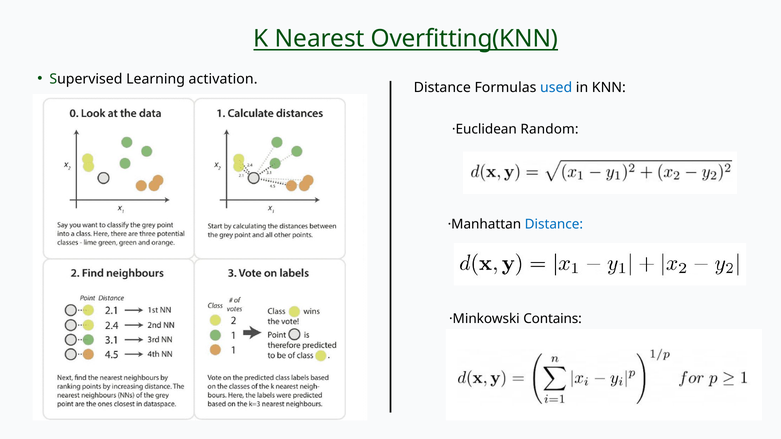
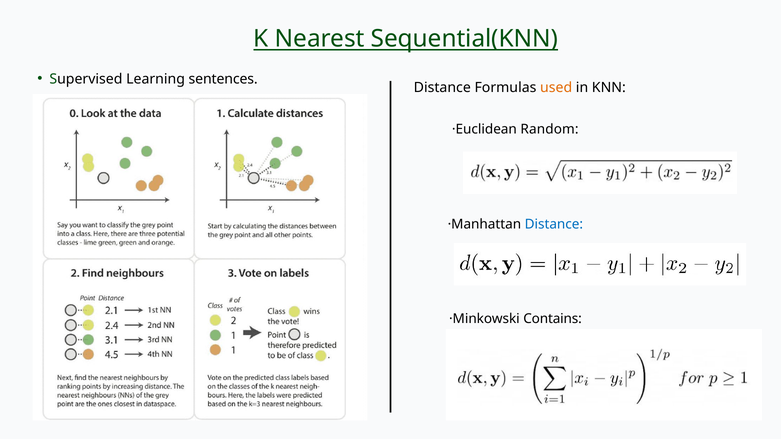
Overfitting(KNN: Overfitting(KNN -> Sequential(KNN (464, 39)
activation: activation -> sentences (223, 79)
used colour: blue -> orange (556, 87)
